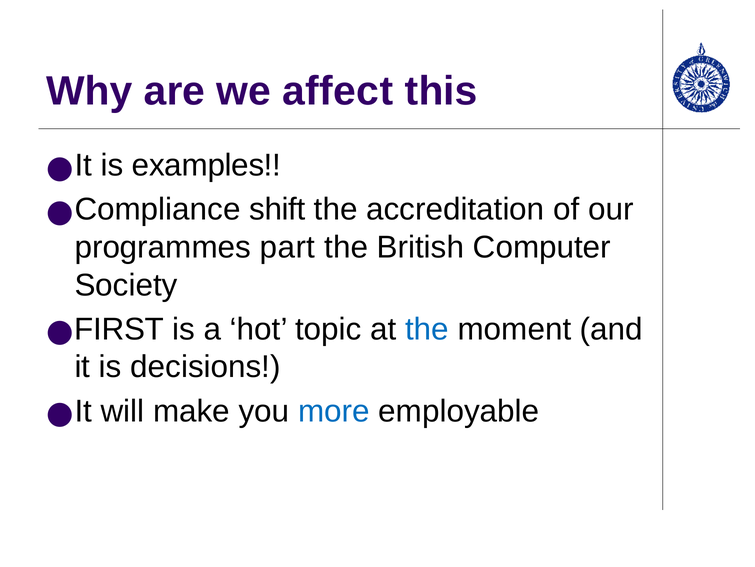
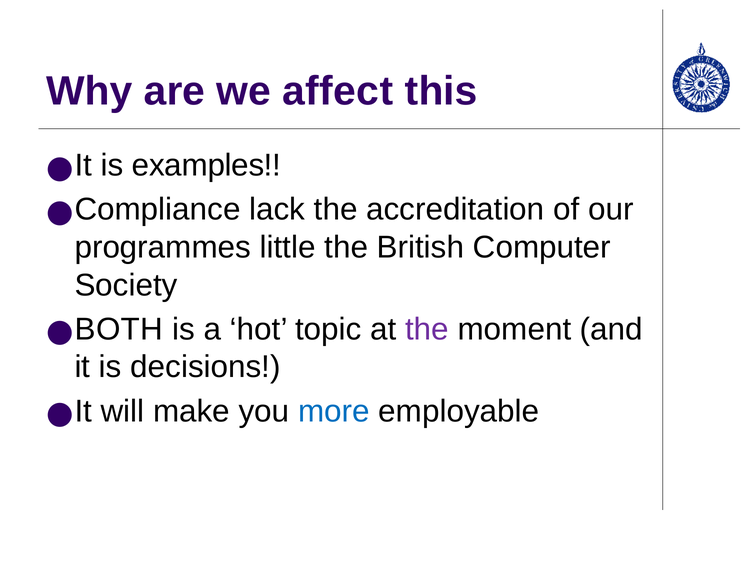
shift: shift -> lack (277, 209)
part: part -> little (288, 247)
FIRST: FIRST -> BOTH (119, 329)
the colour: blue -> purple (427, 329)
